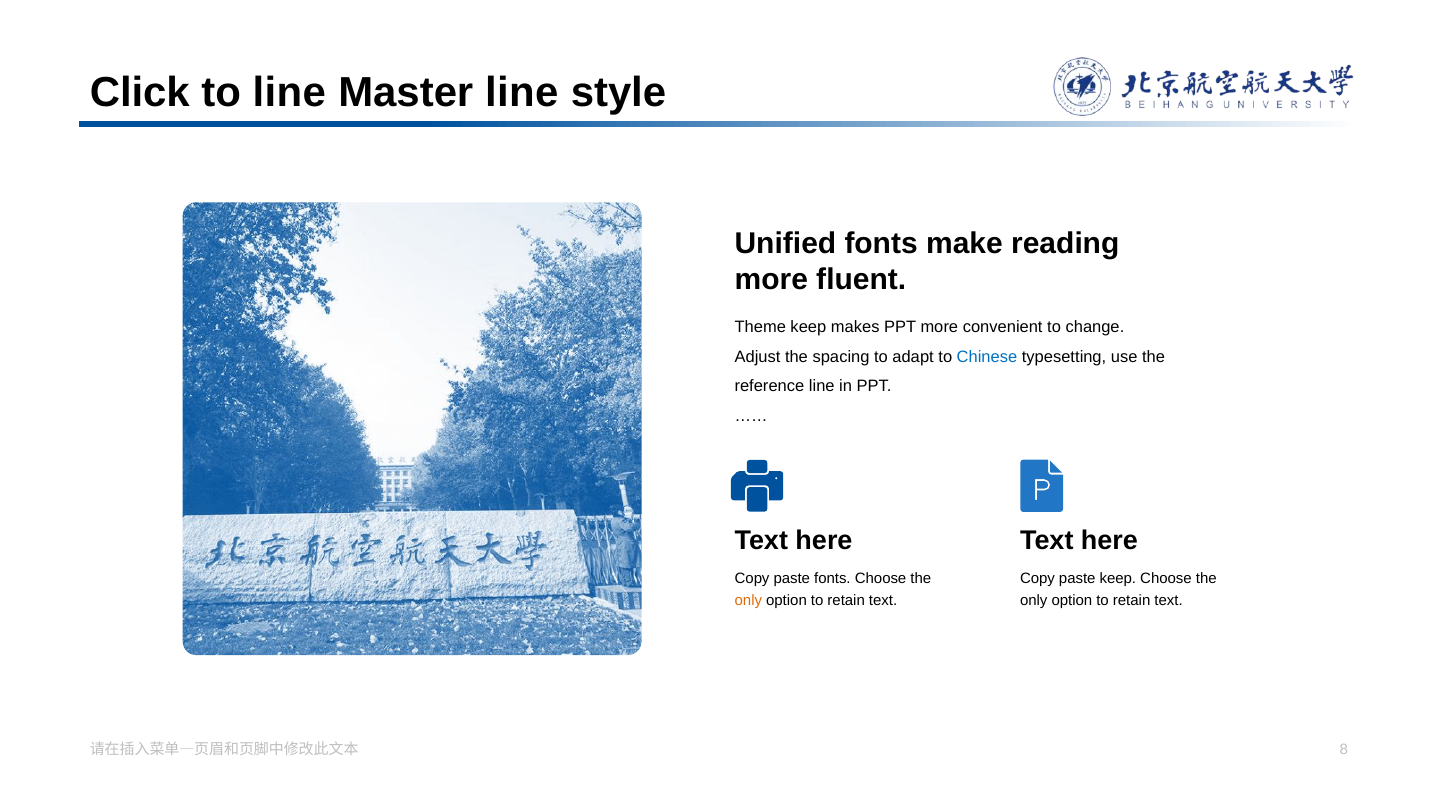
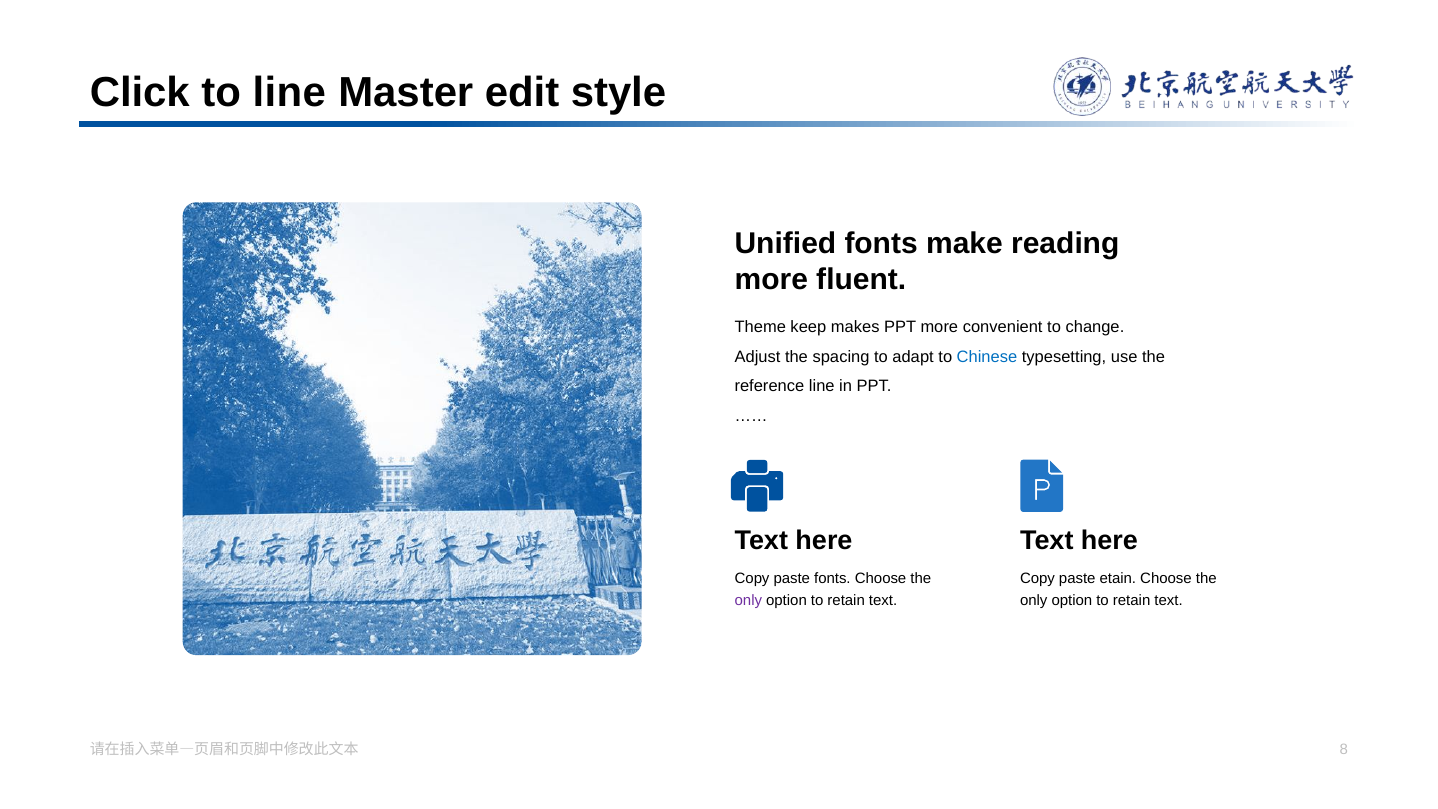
Master line: line -> edit (522, 93)
paste keep: keep -> etain (1118, 579)
only colour: orange -> purple (748, 600)
